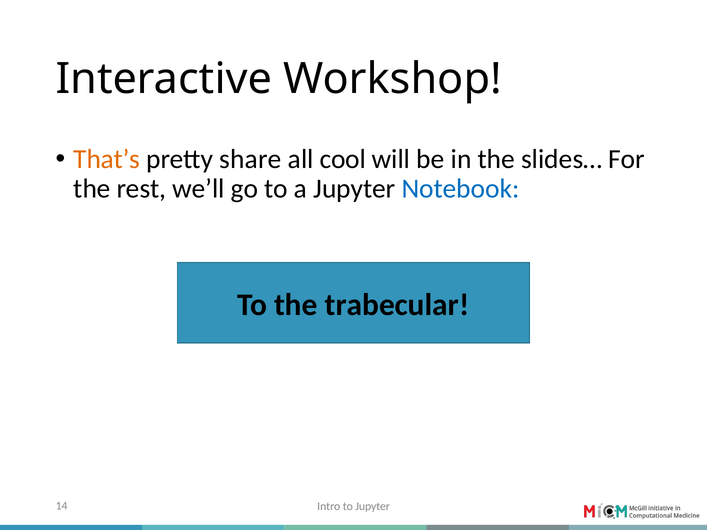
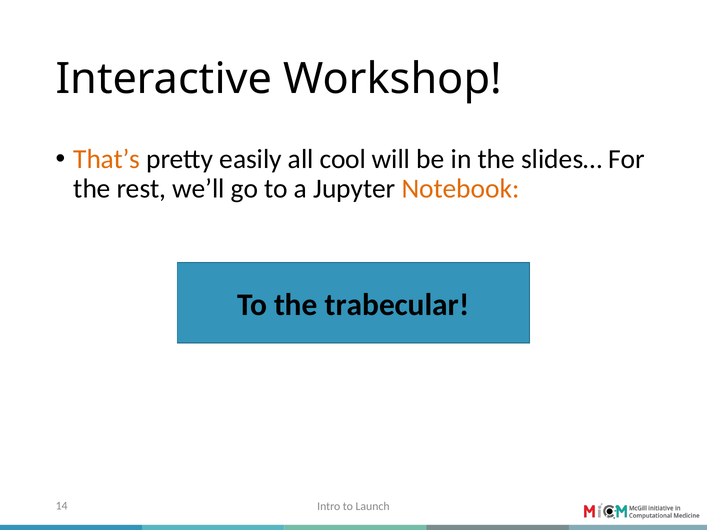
share: share -> easily (251, 159)
Notebook colour: blue -> orange (461, 189)
to Jupyter: Jupyter -> Launch (373, 506)
